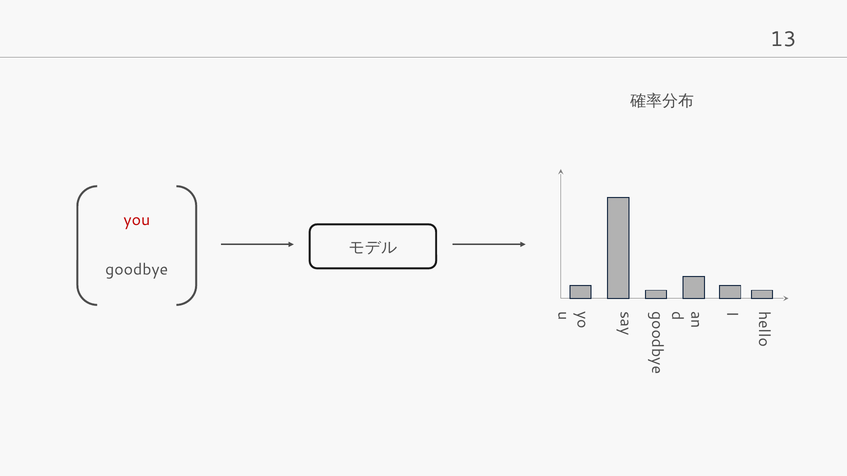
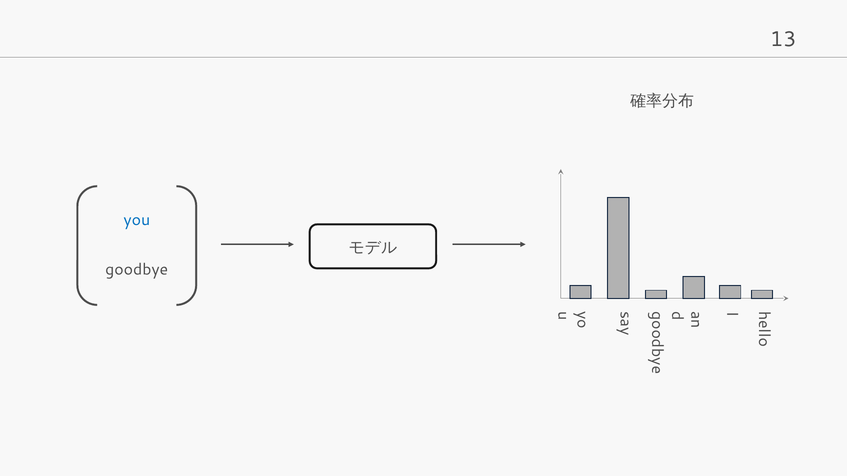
you colour: red -> blue (137, 220)
